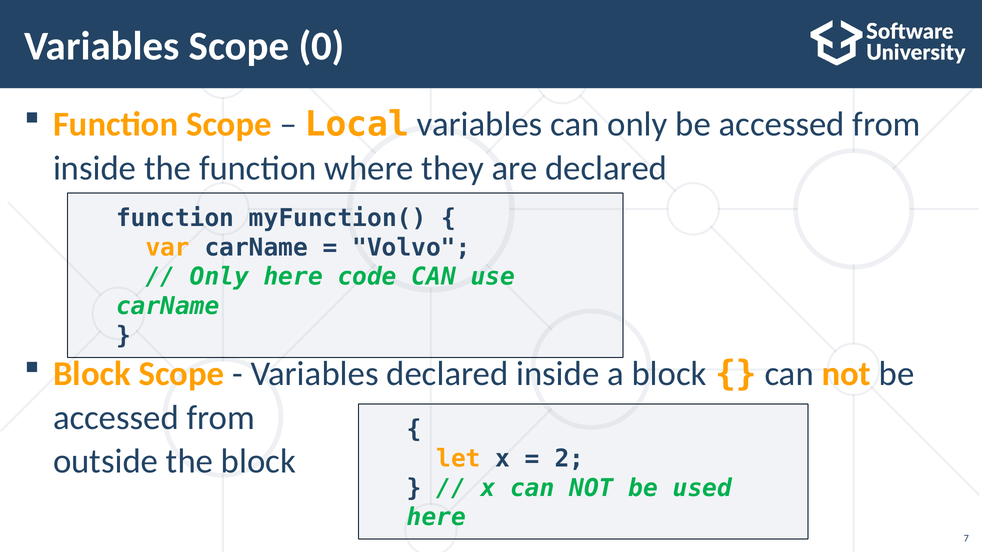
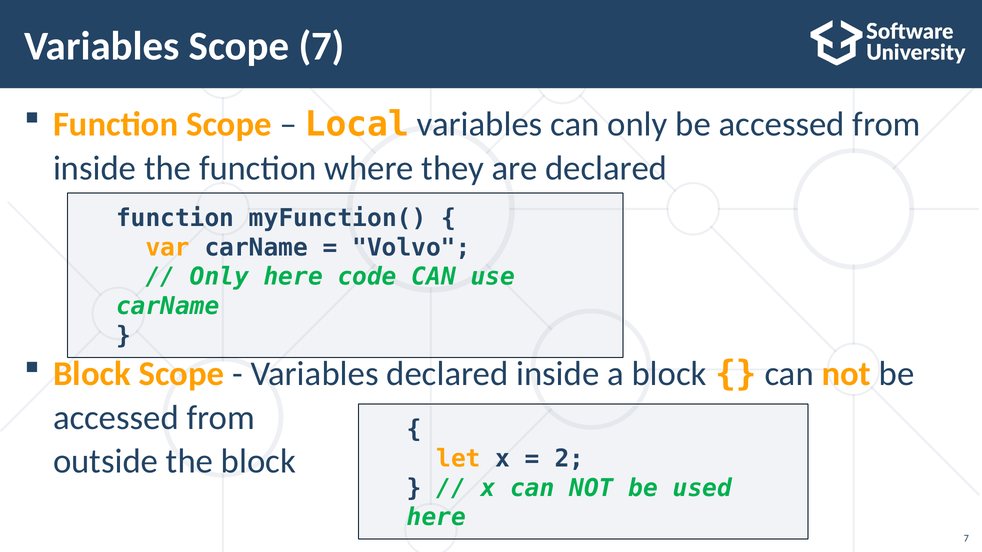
Scope 0: 0 -> 7 (322, 47)
